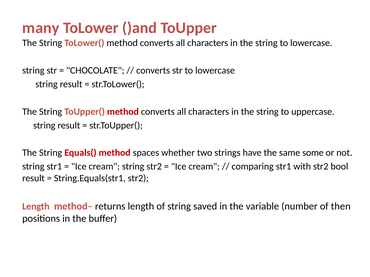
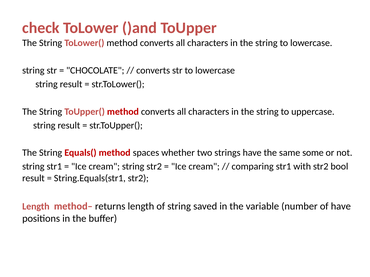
many: many -> check (41, 28)
of then: then -> have (341, 207)
